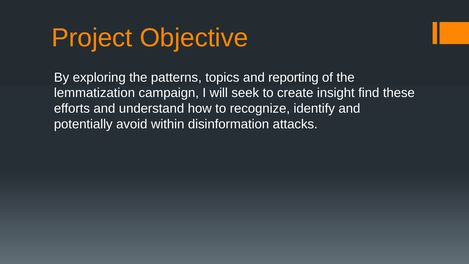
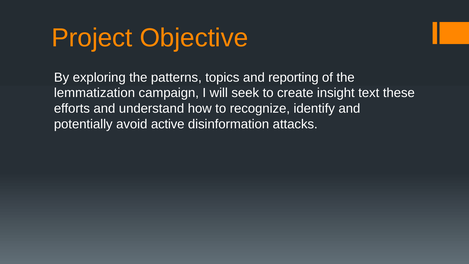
find: find -> text (369, 93)
within: within -> active (168, 124)
